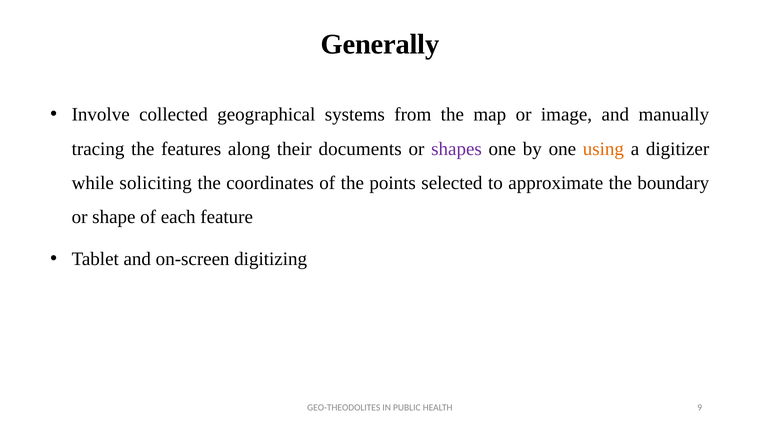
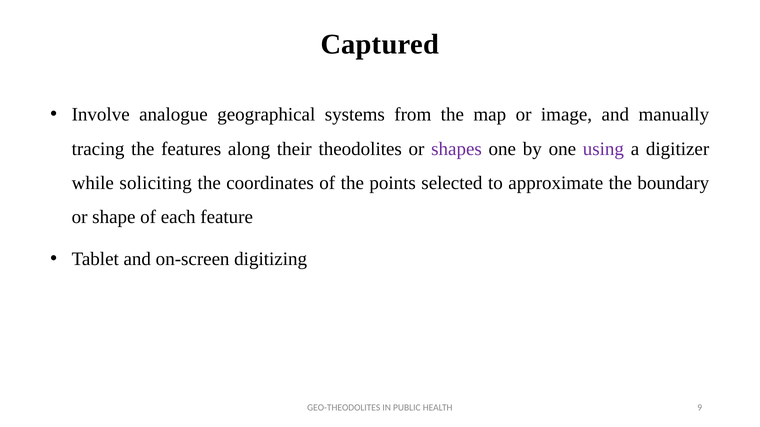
Generally: Generally -> Captured (380, 44)
collected: collected -> analogue (173, 115)
documents: documents -> theodolites (360, 149)
using colour: orange -> purple (603, 149)
